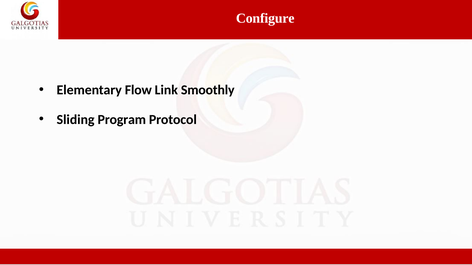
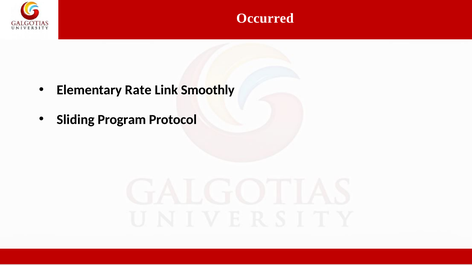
Configure: Configure -> Occurred (265, 18)
Flow: Flow -> Rate (138, 90)
